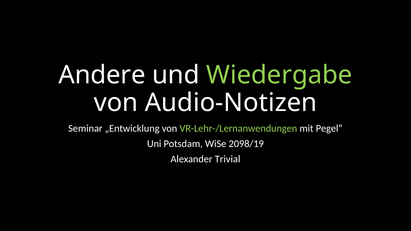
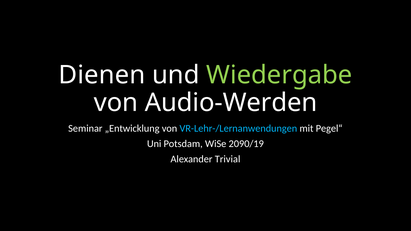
Andere: Andere -> Dienen (102, 75)
Audio-Notizen: Audio-Notizen -> Audio-Werden (231, 103)
VR-Lehr-/Lernanwendungen colour: light green -> light blue (238, 128)
2098/19: 2098/19 -> 2090/19 (246, 144)
